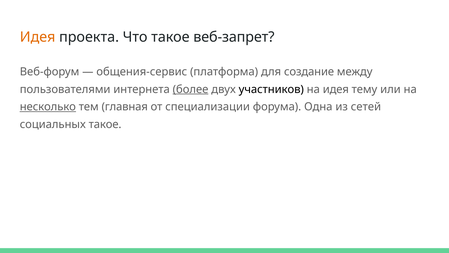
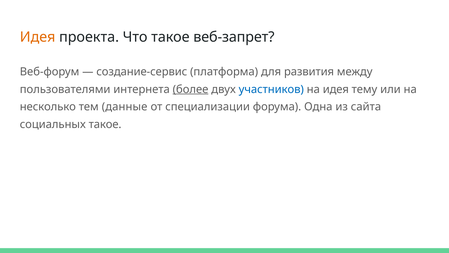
общения-сервис: общения-сервис -> создание-сервис (142, 72)
создание: создание -> развития (309, 72)
участников colour: black -> blue (271, 89)
несколько underline: present -> none (48, 107)
главная: главная -> данные (125, 107)
сетей: сетей -> сайта (366, 107)
